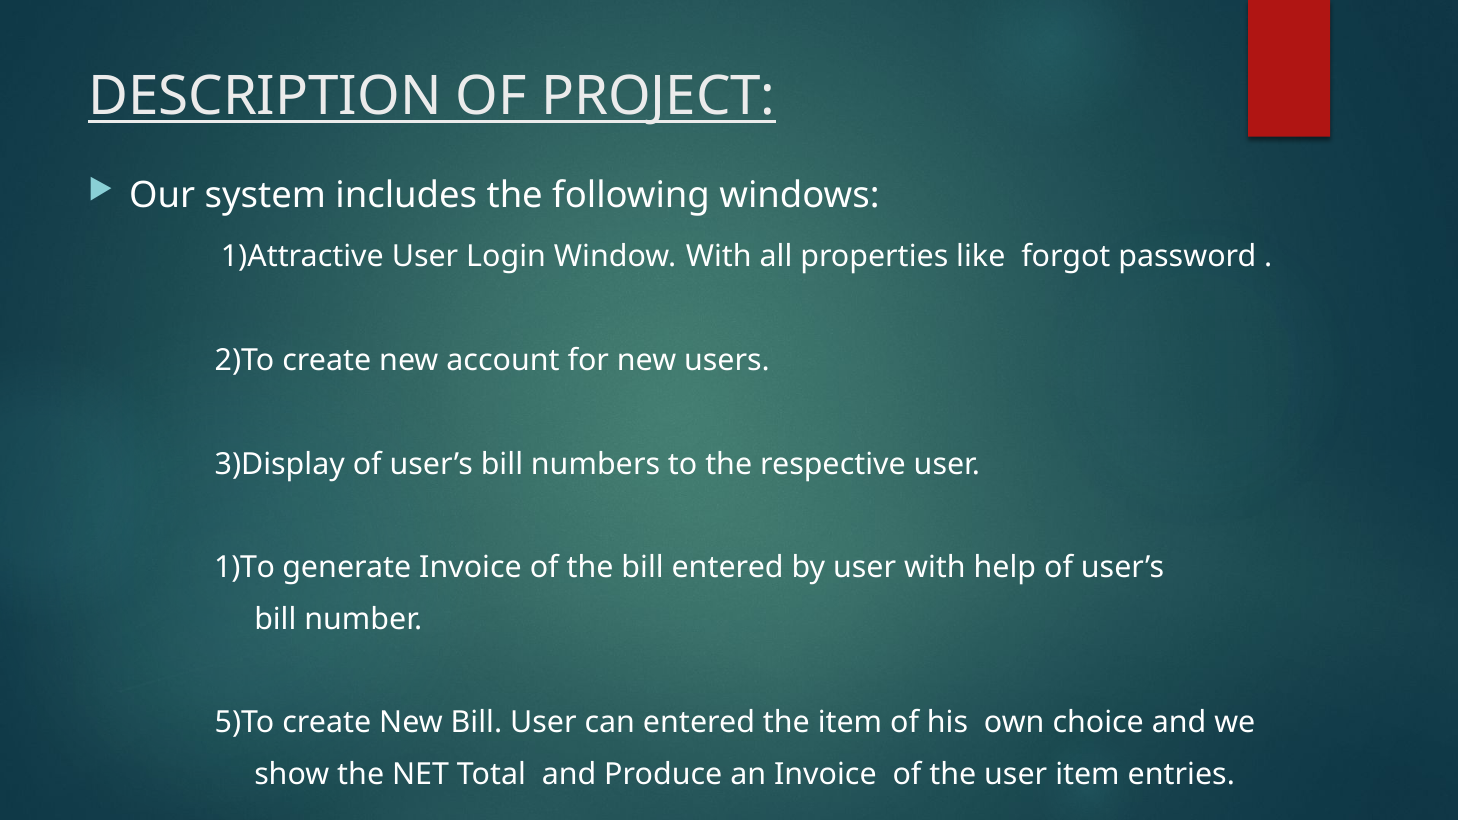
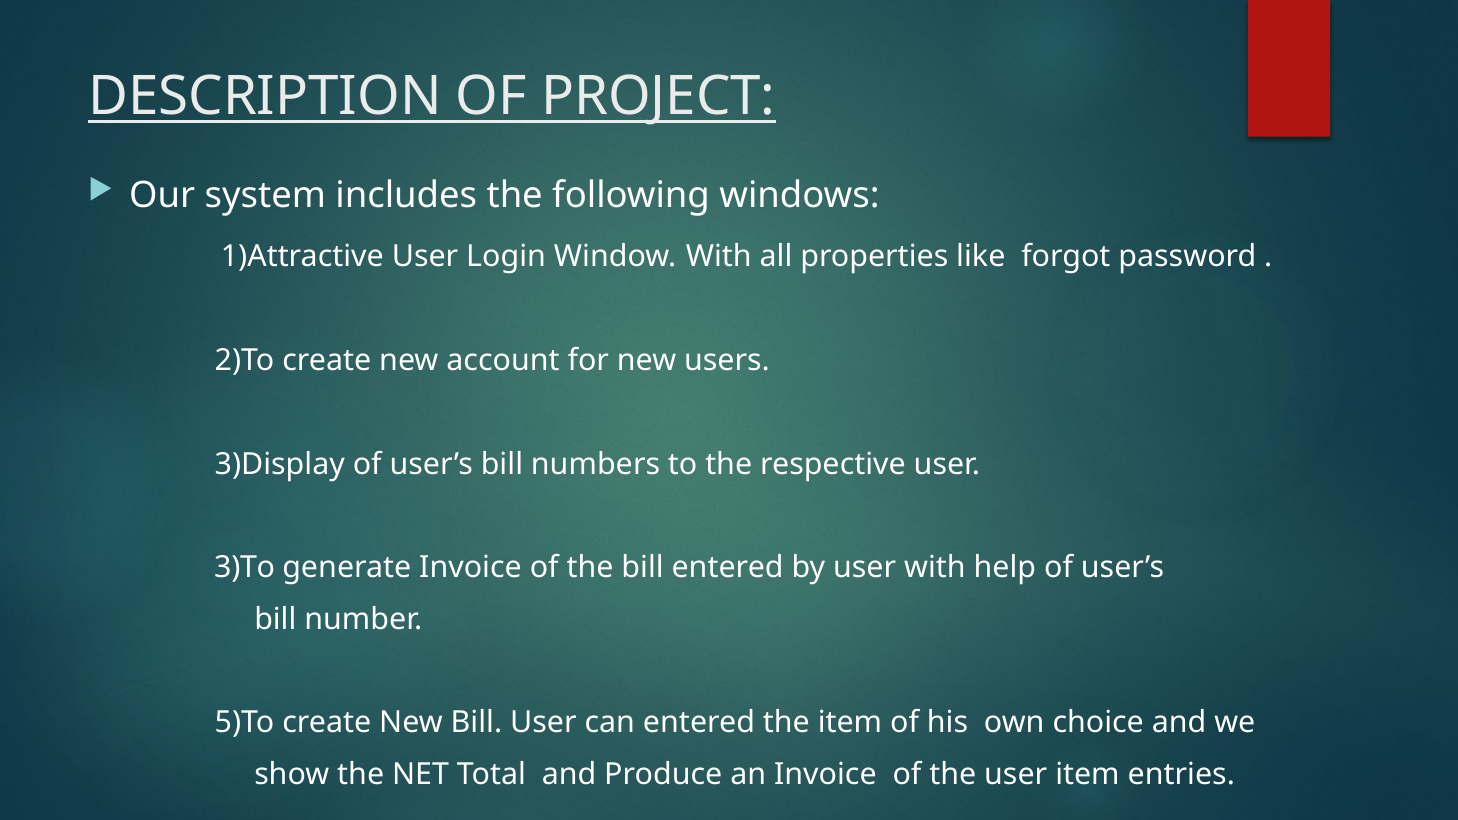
1)To: 1)To -> 3)To (245, 568)
